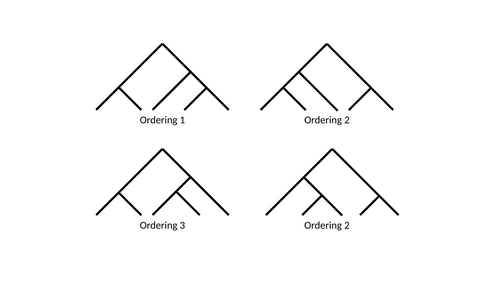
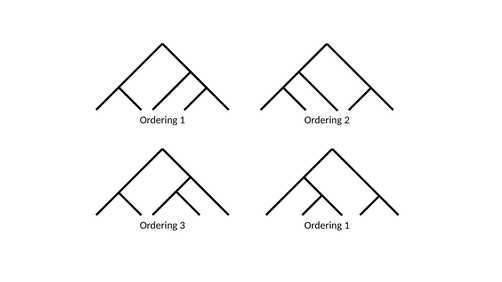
3 Ordering 2: 2 -> 1 (347, 226)
